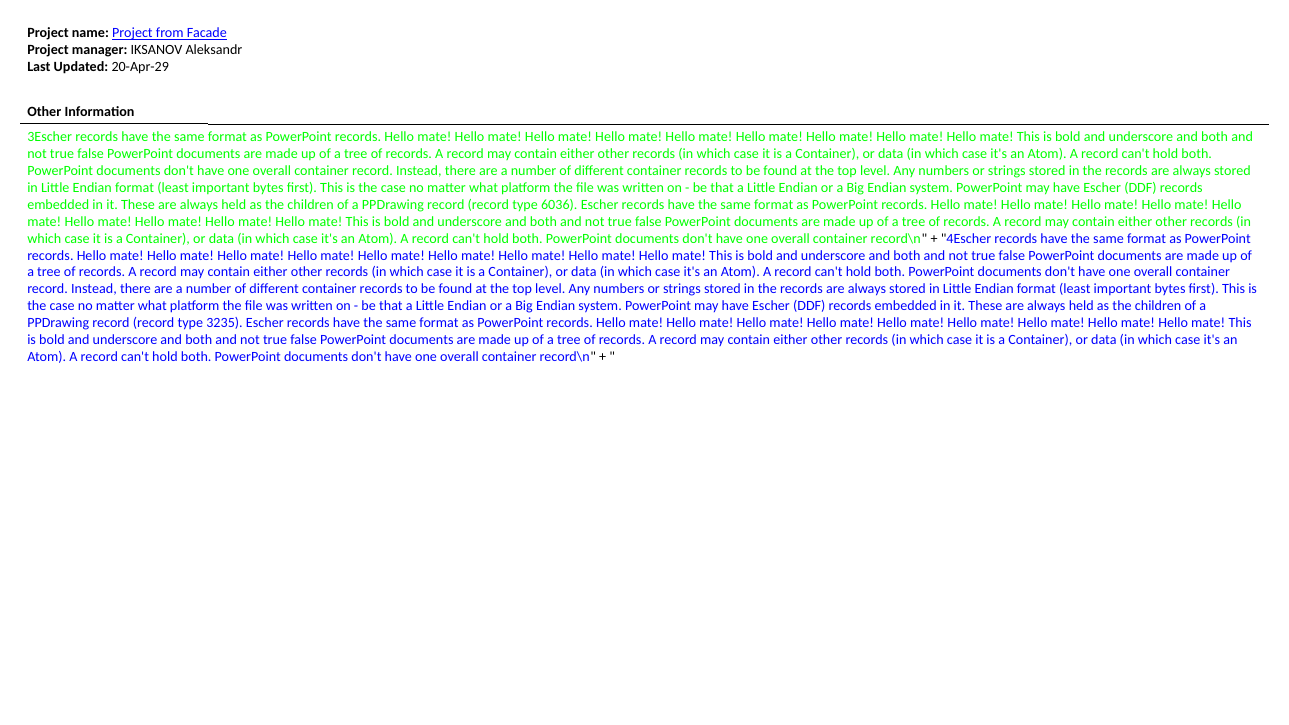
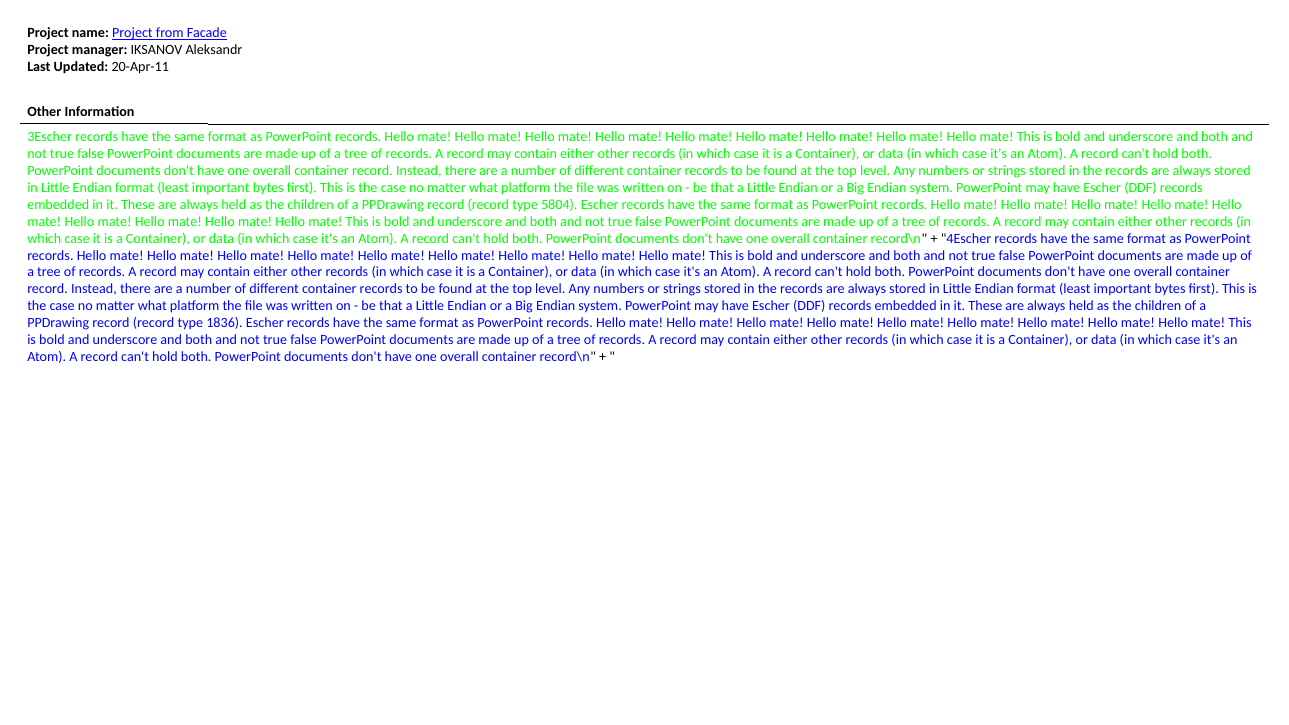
20-Apr-29: 20-Apr-29 -> 20-Apr-11 (140, 67)
6036: 6036 -> 5804 (559, 205)
3235: 3235 -> 1836 (225, 323)
